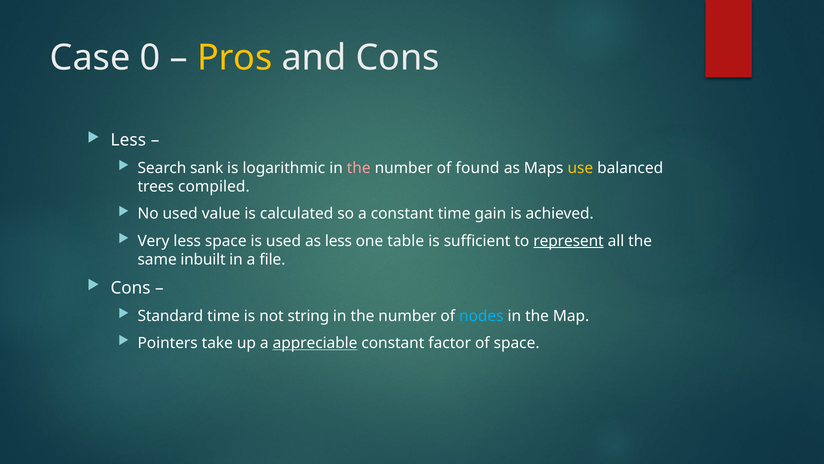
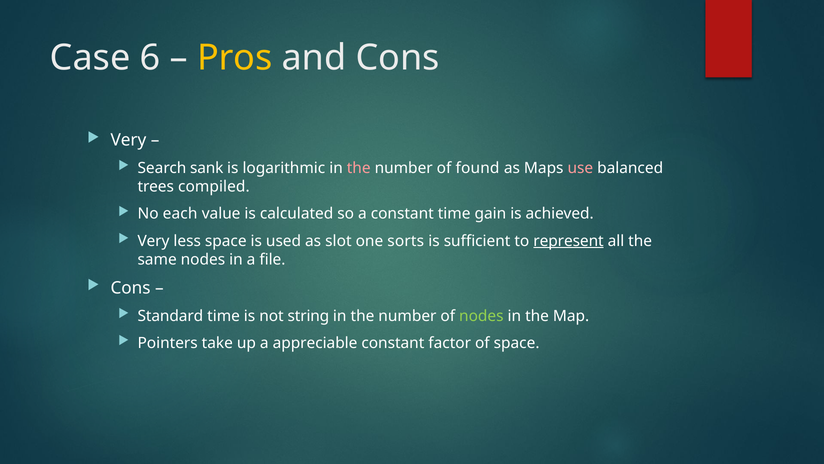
0: 0 -> 6 (150, 58)
Less: Less -> Very (128, 140)
use colour: yellow -> pink (580, 168)
No used: used -> each (180, 214)
as less: less -> slot (338, 241)
table: table -> sorts (406, 241)
same inbuilt: inbuilt -> nodes (203, 259)
nodes colour: light blue -> light green (481, 316)
appreciable underline: present -> none (315, 343)
